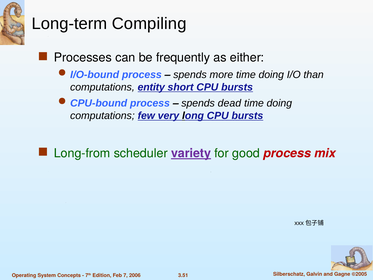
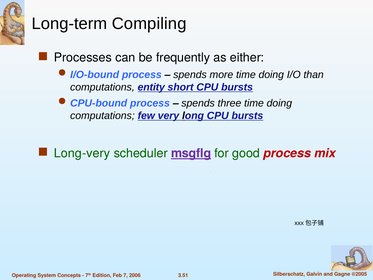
dead: dead -> three (229, 103)
Long-from: Long-from -> Long-very (82, 153)
variety: variety -> msgflg (191, 153)
